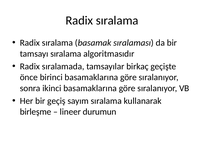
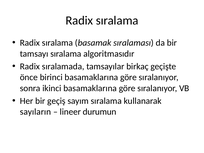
birleşme: birleşme -> sayıların (35, 112)
